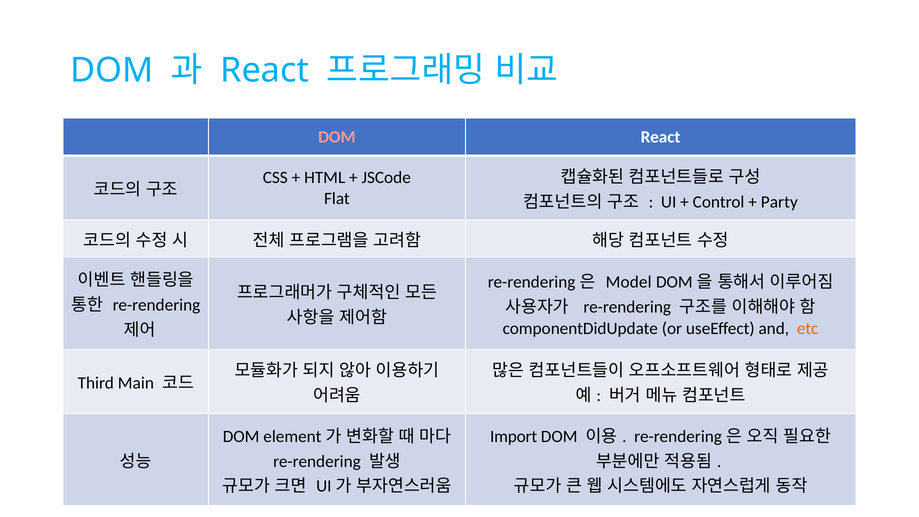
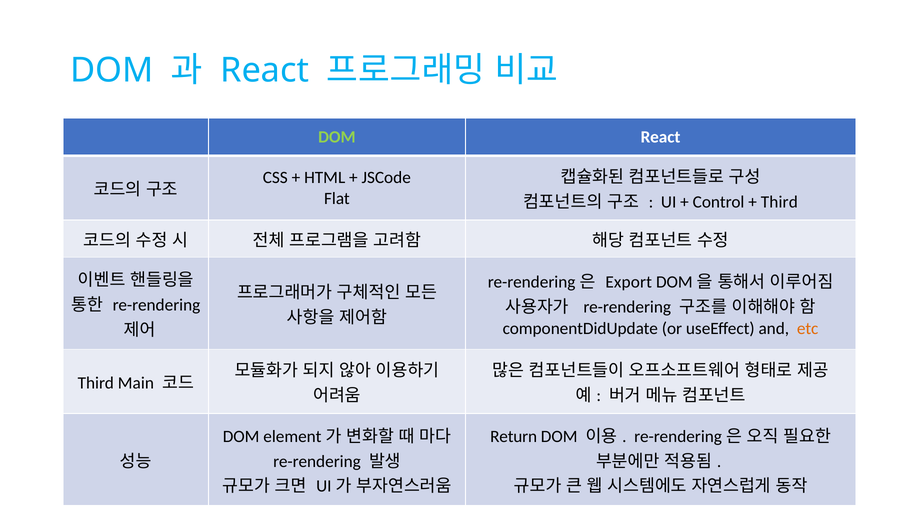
DOM colour: pink -> light green (337, 137)
Party: Party -> Third (779, 202)
Model: Model -> Export (629, 282)
Import: Import -> Return (514, 436)
